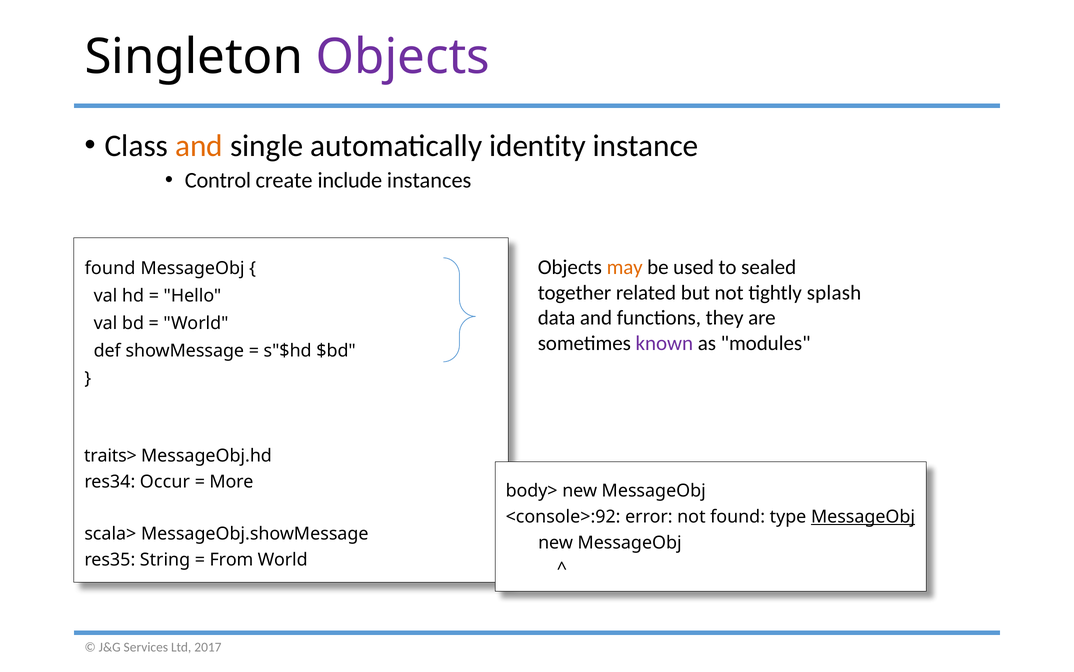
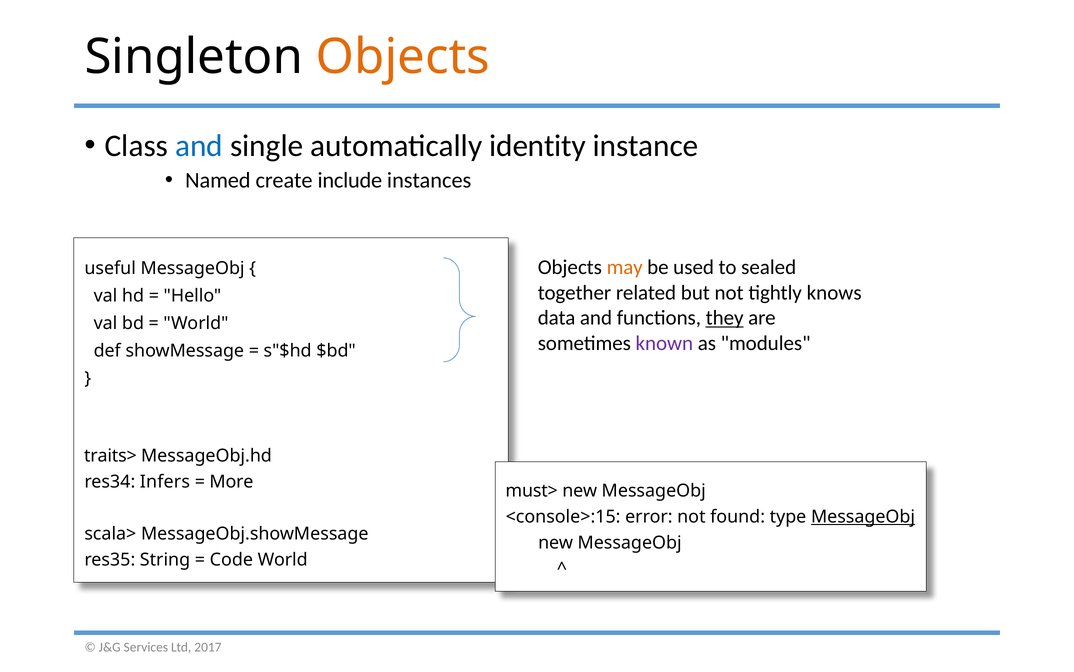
Objects colour: purple -> orange (403, 57)
and colour: orange -> blue (199, 146)
Control: Control -> Named (218, 180)
found: found -> useful (110, 268)
splash: splash -> knows (834, 292)
they underline: none -> present (725, 318)
Occur: Occur -> Infers (165, 482)
body>: body> -> must> (532, 490)
<console>:92: <console>:92 -> <console>:15 (563, 516)
From: From -> Code (231, 559)
